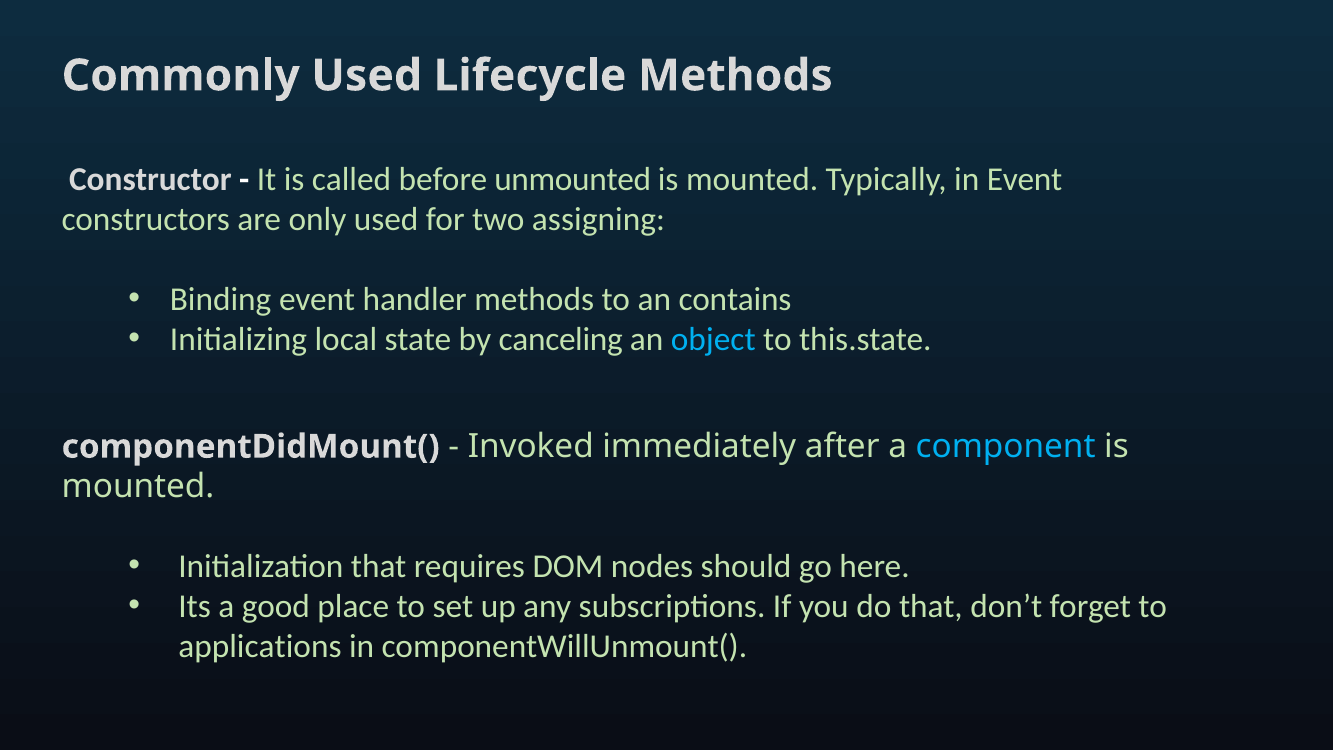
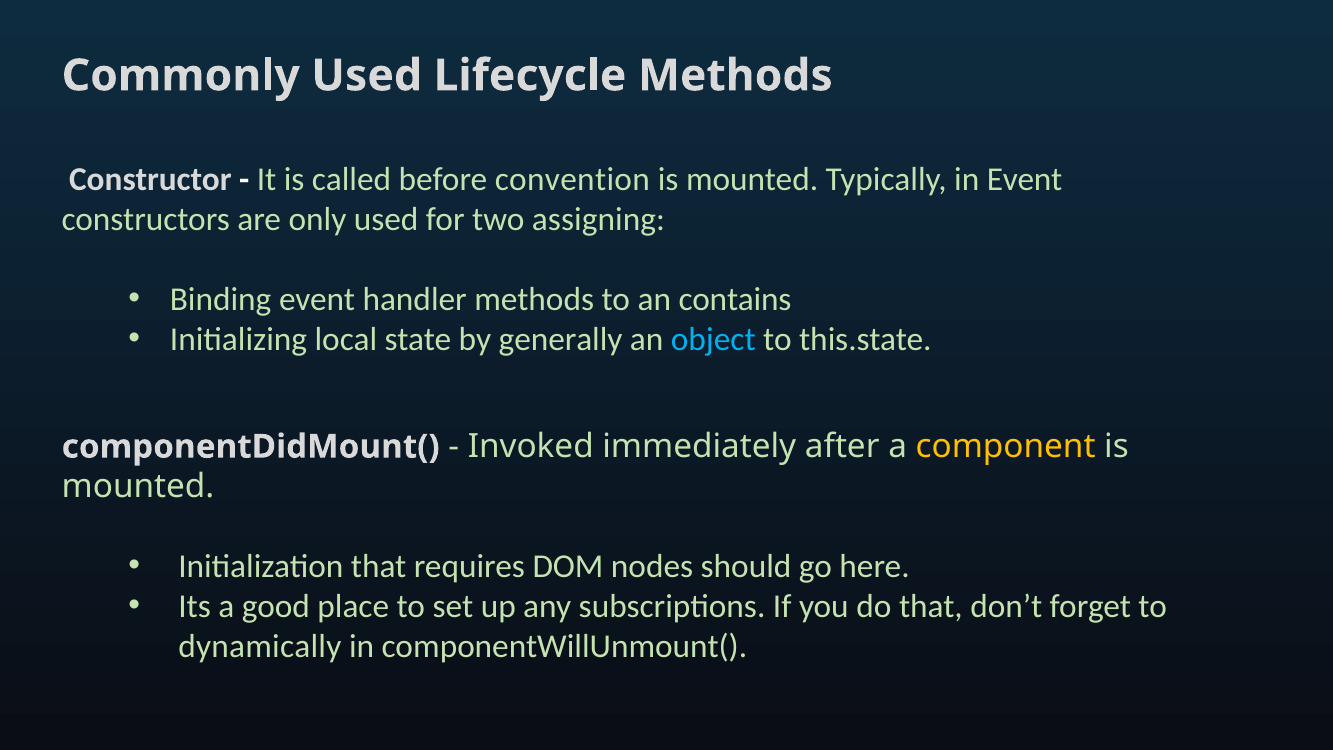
unmounted: unmounted -> convention (572, 180)
canceling: canceling -> generally (561, 340)
component colour: light blue -> yellow (1006, 447)
applications: applications -> dynamically (260, 647)
